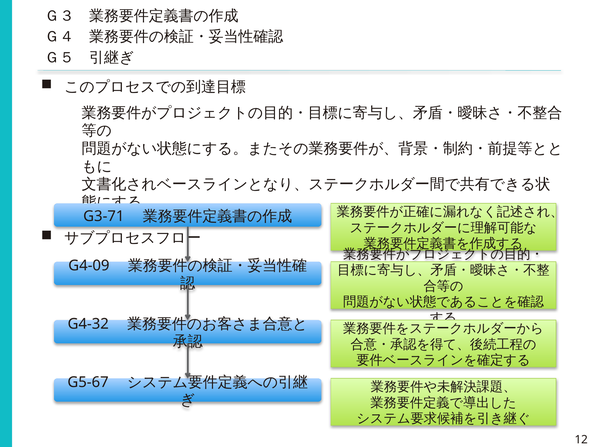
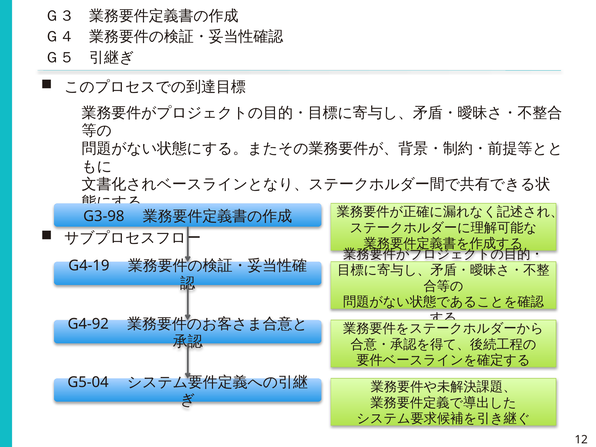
G3-71: G3-71 -> G3-98 (104, 216)
G4-09: G4-09 -> G4-19 (89, 265)
G4-32: G4-32 -> G4-92 (88, 324)
G5-67: G5-67 -> G5-04 (88, 382)
